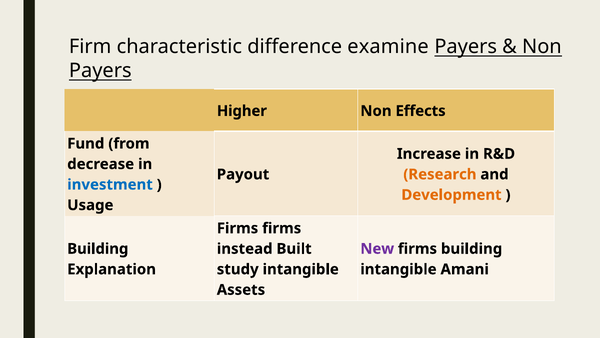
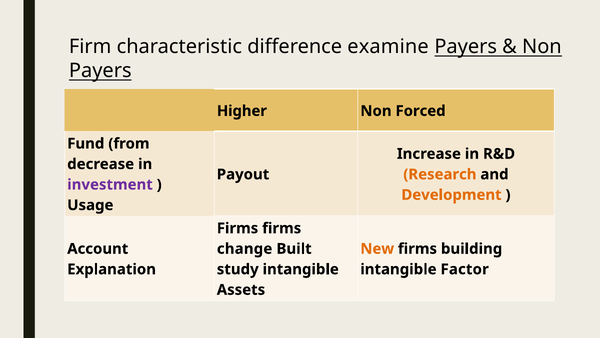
Effects: Effects -> Forced (421, 111)
investment colour: blue -> purple (110, 184)
Building: Building -> Account (98, 248)
instead: instead -> change (245, 248)
New colour: purple -> orange (377, 248)
Amani: Amani -> Factor (465, 269)
